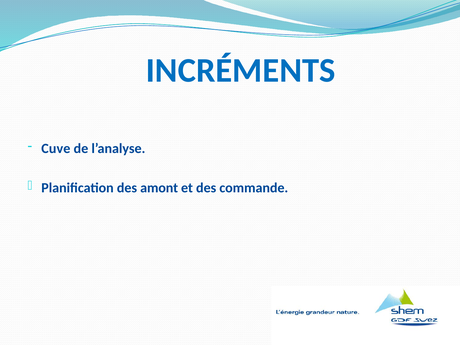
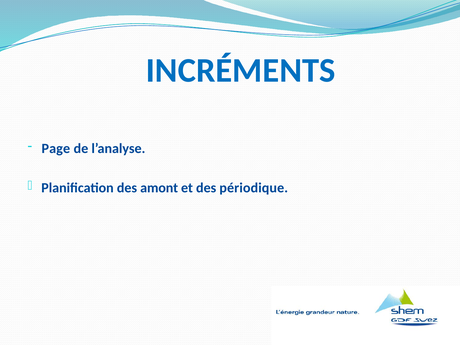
Cuve: Cuve -> Page (56, 148)
commande: commande -> périodique (254, 188)
